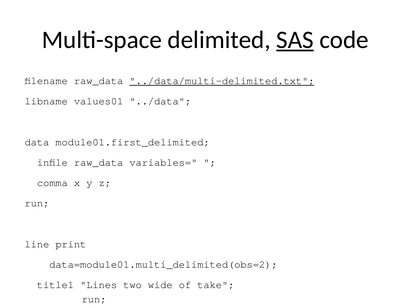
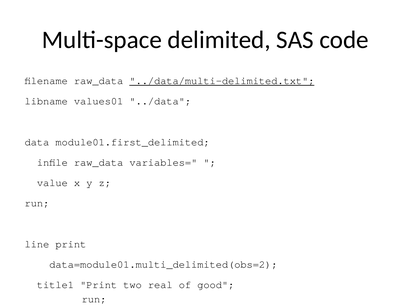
SAS underline: present -> none (295, 40)
comma: comma -> value (52, 183)
title1 Lines: Lines -> Print (99, 285)
wide: wide -> real (160, 285)
take: take -> good (216, 285)
